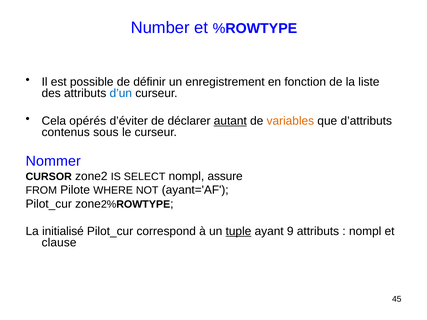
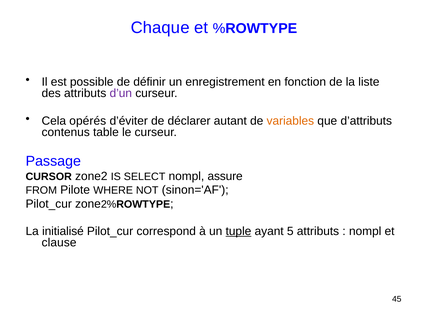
Number: Number -> Chaque (160, 28)
d’un colour: blue -> purple (121, 93)
autant underline: present -> none (230, 121)
sous: sous -> table (106, 132)
Nommer: Nommer -> Passage (53, 161)
ayant='AF: ayant='AF -> sinon='AF (195, 190)
9: 9 -> 5 (290, 231)
